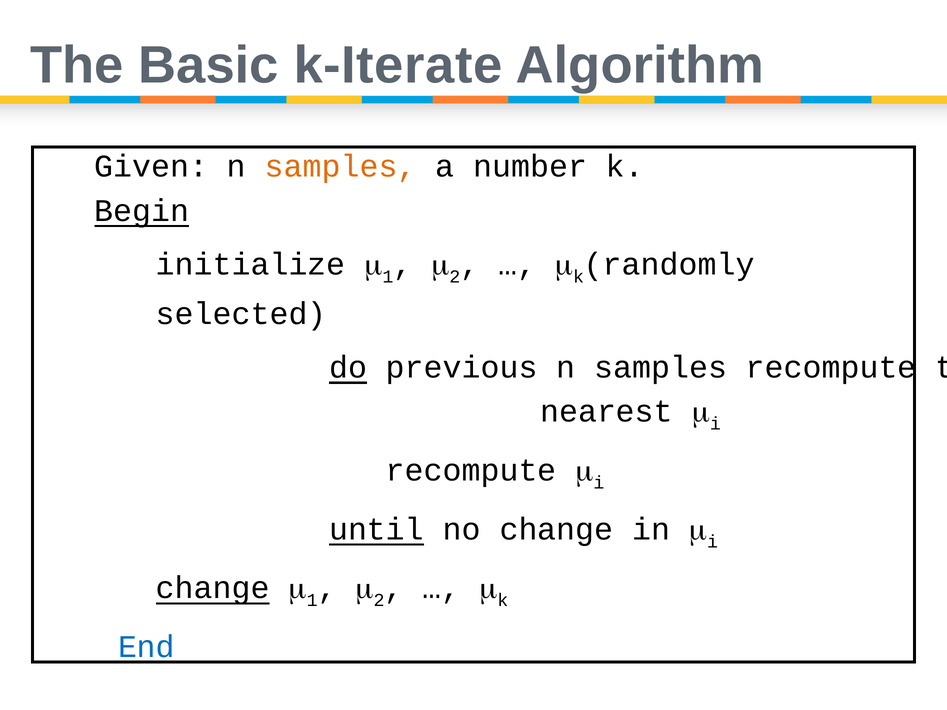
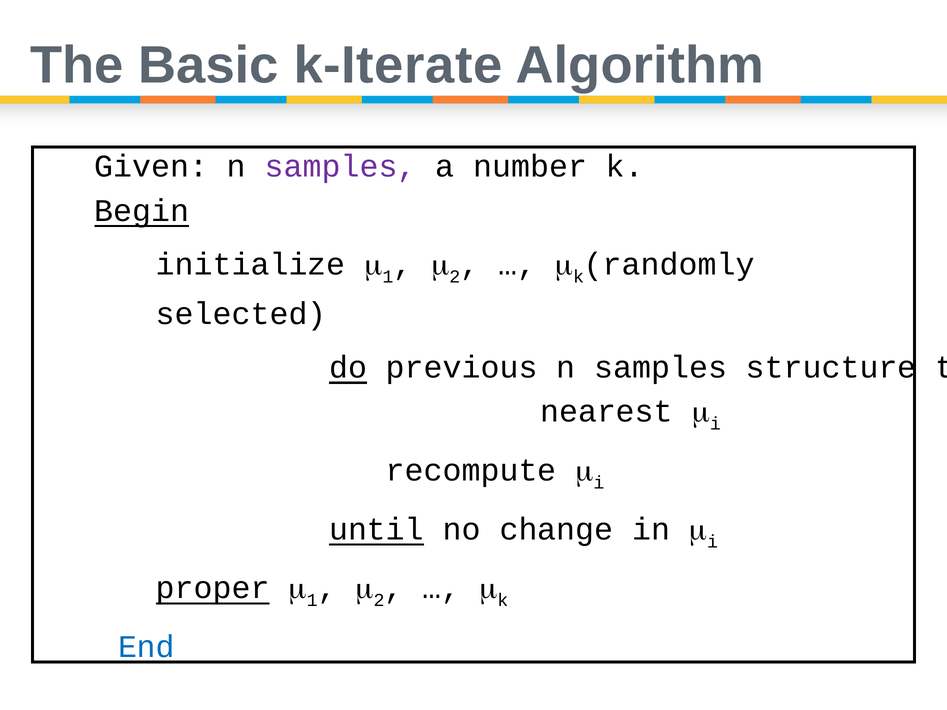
samples colour: orange -> purple (341, 167)
samples recompute: recompute -> structure (831, 367)
change: change -> proper (213, 588)
